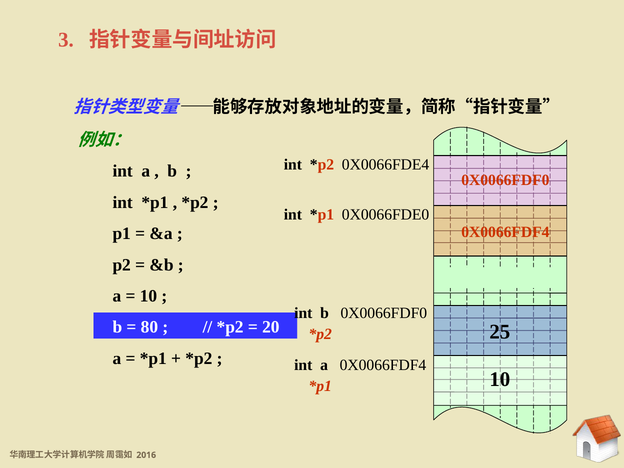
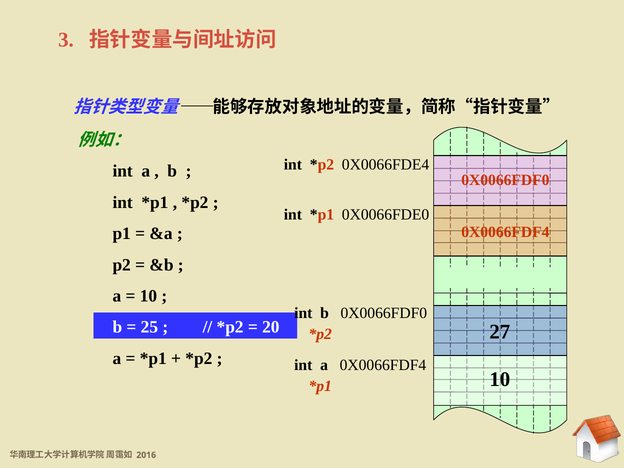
80: 80 -> 25 (149, 327)
25: 25 -> 27 (500, 332)
